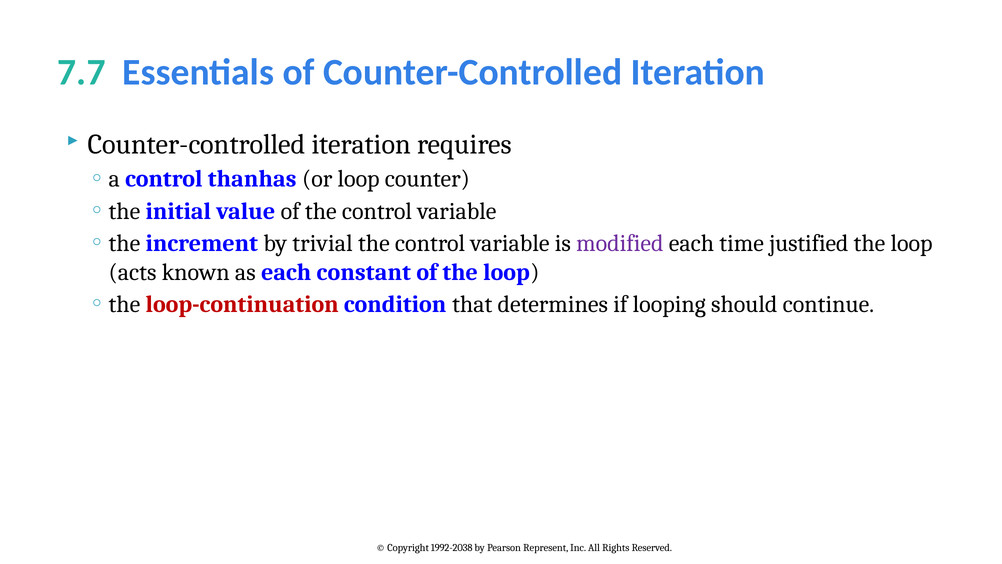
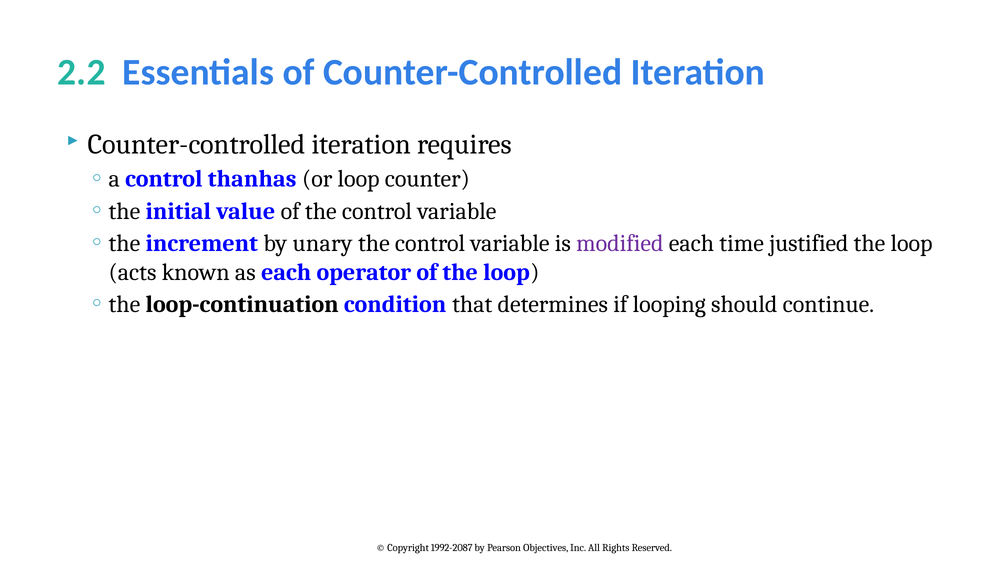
7.7: 7.7 -> 2.2 (82, 72)
trivial: trivial -> unary (322, 243)
constant: constant -> operator (364, 272)
loop-continuation colour: red -> black (242, 304)
1992-2038: 1992-2038 -> 1992-2087 (452, 547)
Represent: Represent -> Objectives (546, 547)
